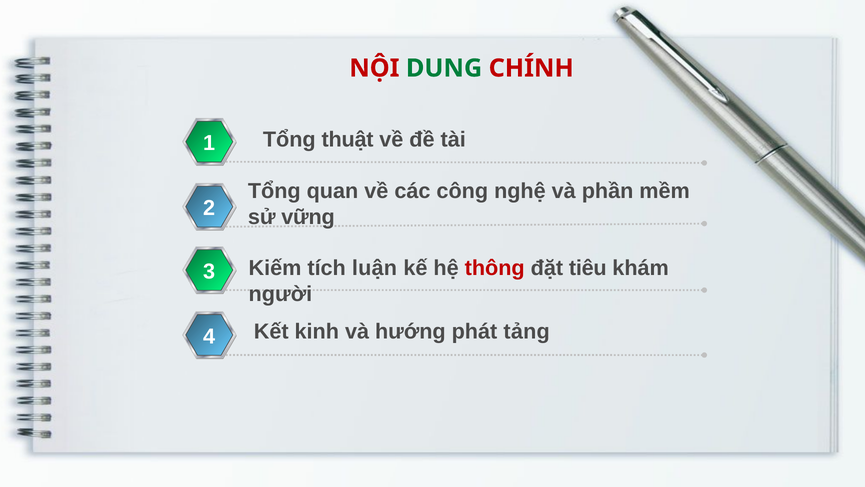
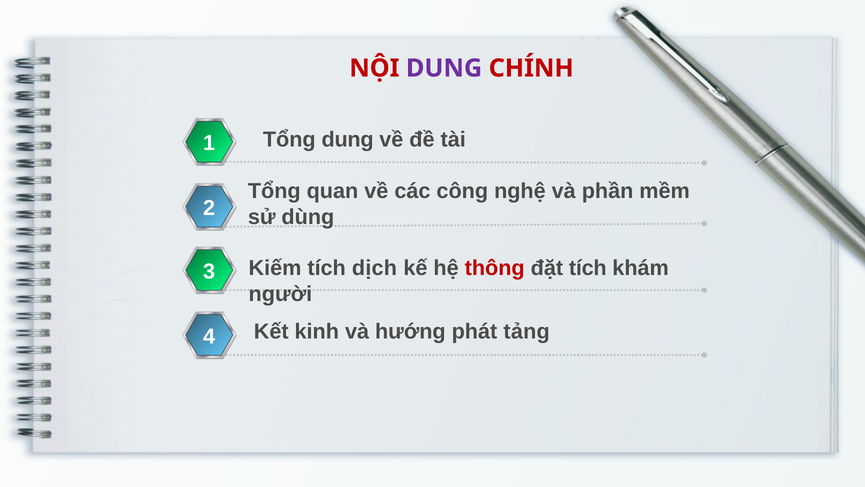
DUNG colour: green -> purple (444, 68)
Tổng thuật: thuật -> dung (348, 140)
vững: vững -> dùng (308, 217)
luận: luận -> dịch (375, 268)
đặt tiêu: tiêu -> tích (588, 268)
